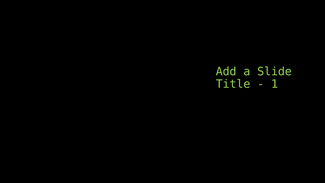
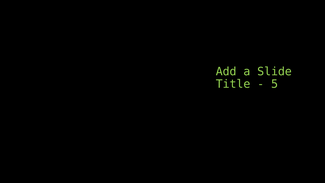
1: 1 -> 5 (275, 84)
